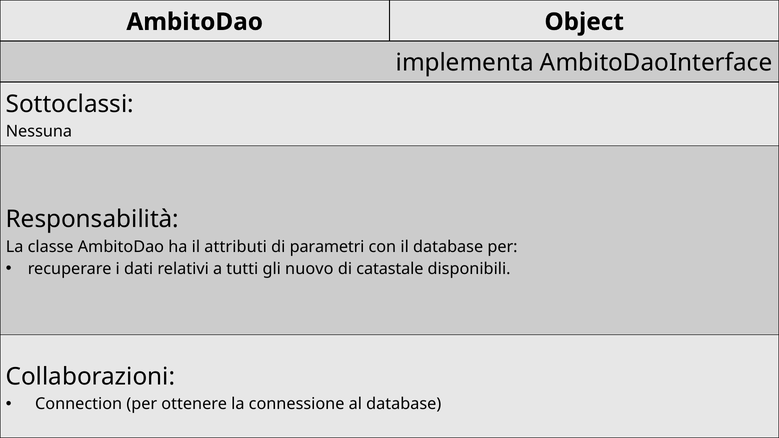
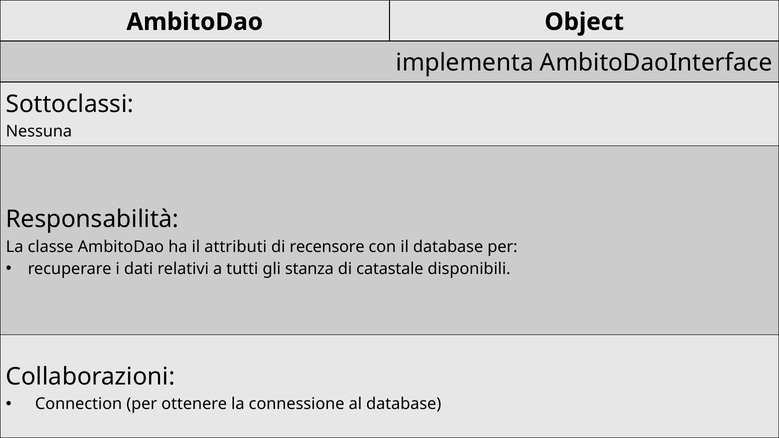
parametri: parametri -> recensore (327, 247)
nuovo: nuovo -> stanza (309, 269)
